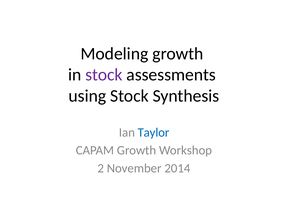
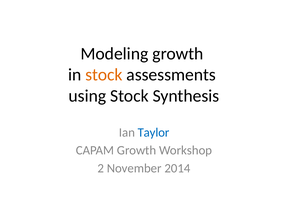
stock colour: purple -> orange (104, 75)
